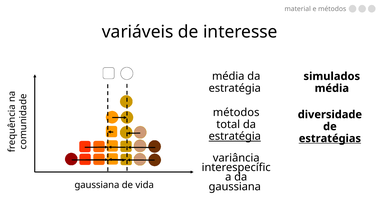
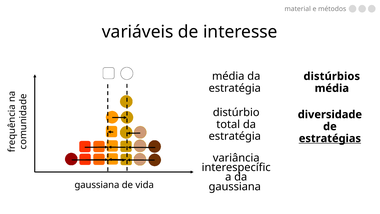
simulados: simulados -> distúrbios (332, 76)
métodos: métodos -> distúrbio (236, 112)
estratégia underline: present -> none (235, 136)
